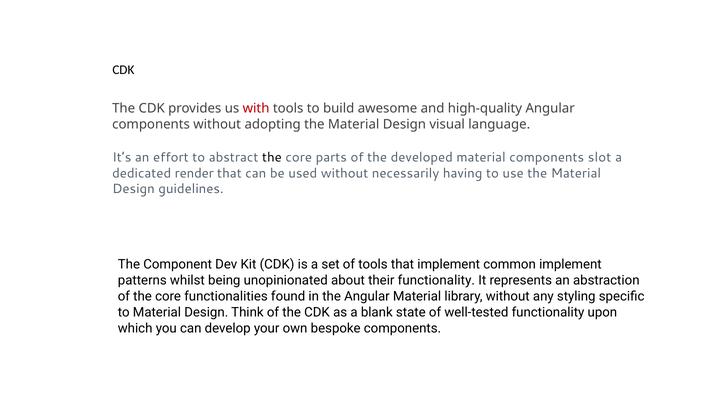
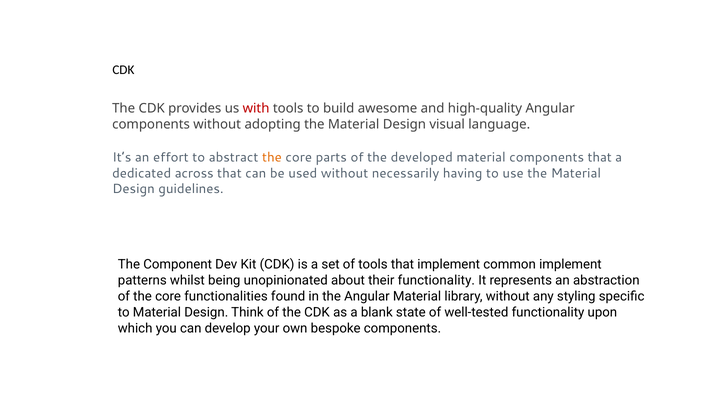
the colour: black -> orange (272, 157)
components slot: slot -> that (600, 157)
render: render -> across (194, 173)
